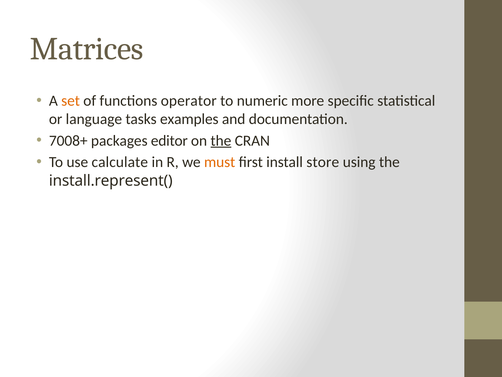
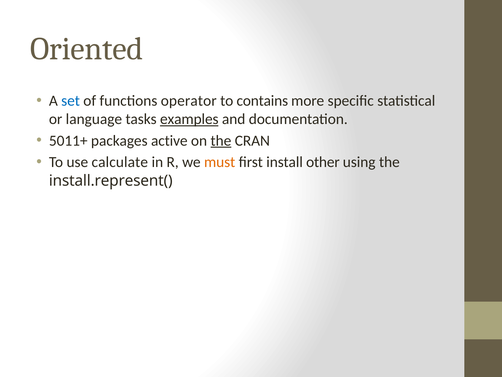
Matrices: Matrices -> Oriented (87, 49)
set colour: orange -> blue (71, 101)
numeric: numeric -> contains (262, 101)
examples underline: none -> present (189, 119)
7008+: 7008+ -> 5011+ (68, 140)
editor: editor -> active (169, 140)
store: store -> other (323, 162)
